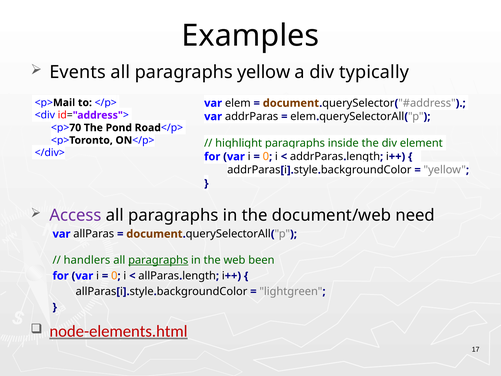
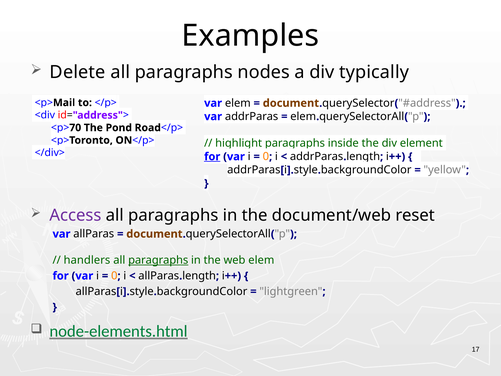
Events: Events -> Delete (78, 72)
paragraphs yellow: yellow -> nodes (264, 72)
for underline: none -> present (212, 156)
need: need -> reset (415, 215)
web been: been -> elem (261, 260)
node-elements.html colour: red -> green (118, 331)
